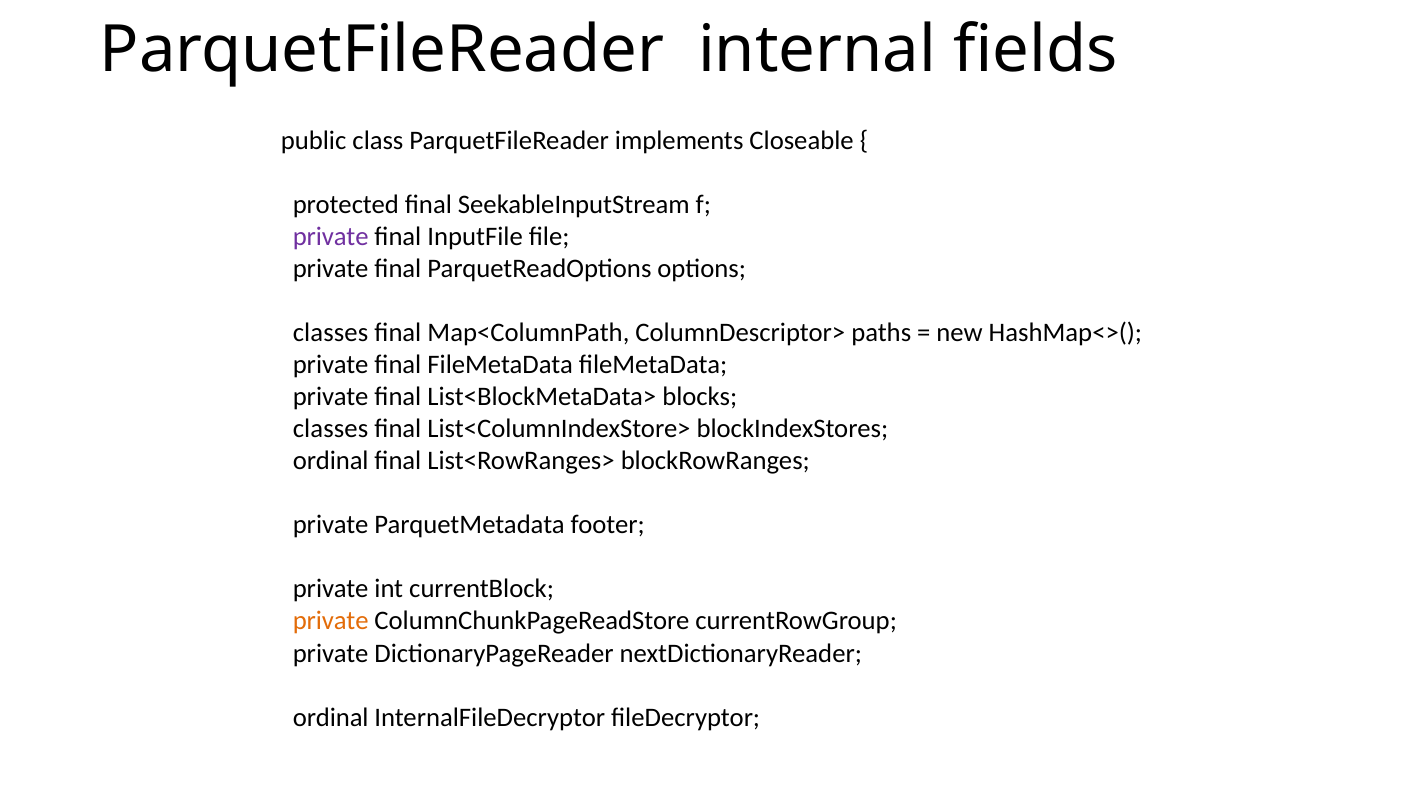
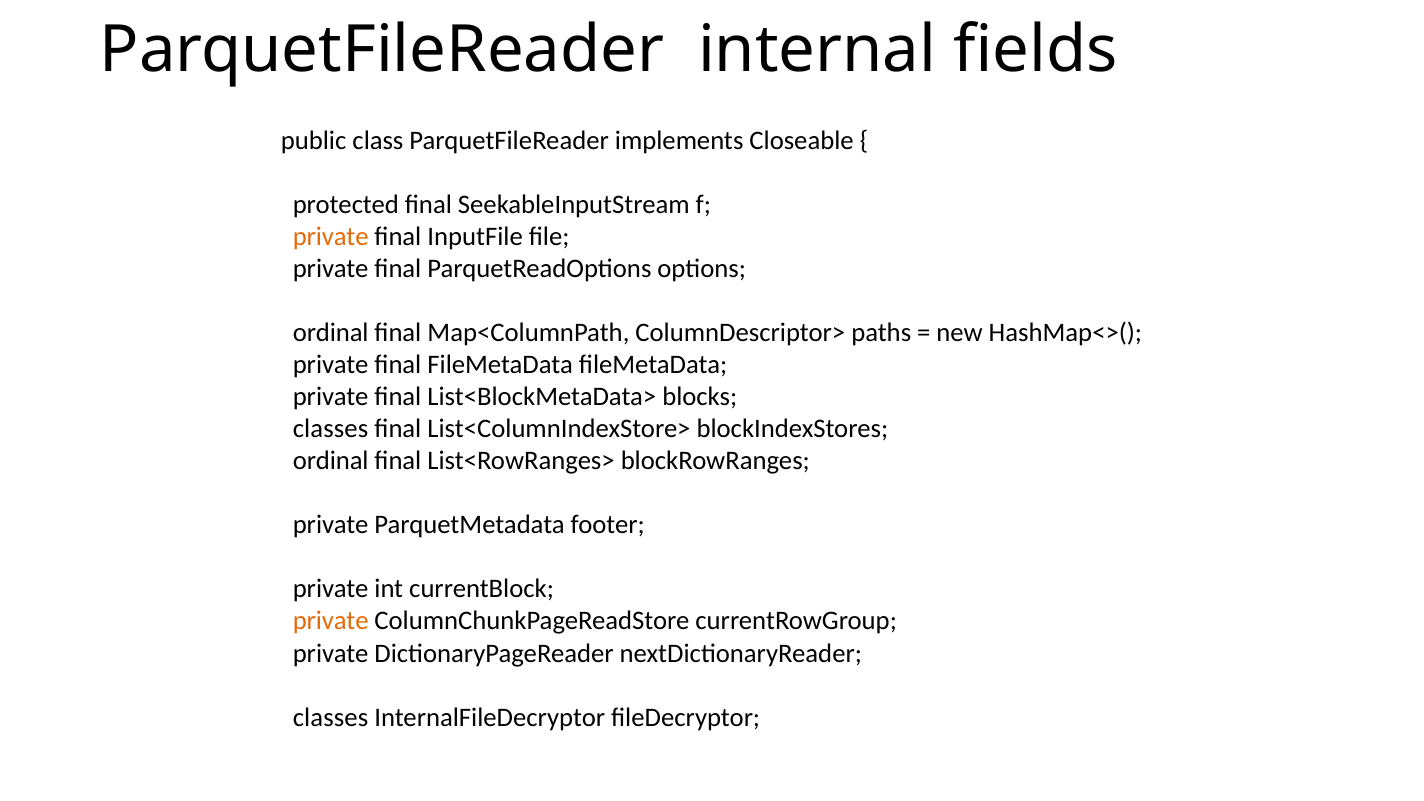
private colour: purple -> orange (331, 237)
classes: classes -> ordinal (331, 333)
ordinal: ordinal -> classes (331, 717)
